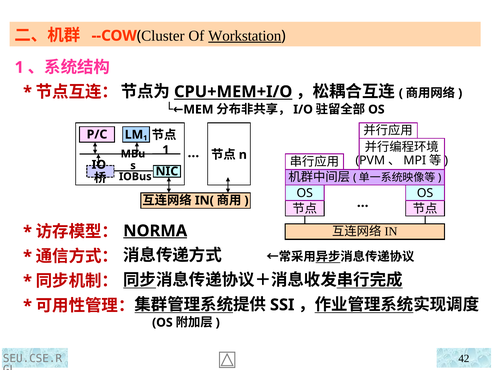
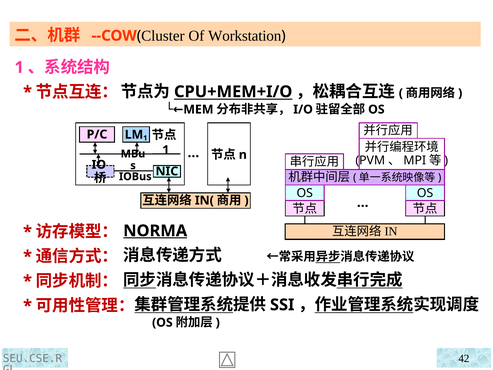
Workstation underline: present -> none (245, 36)
